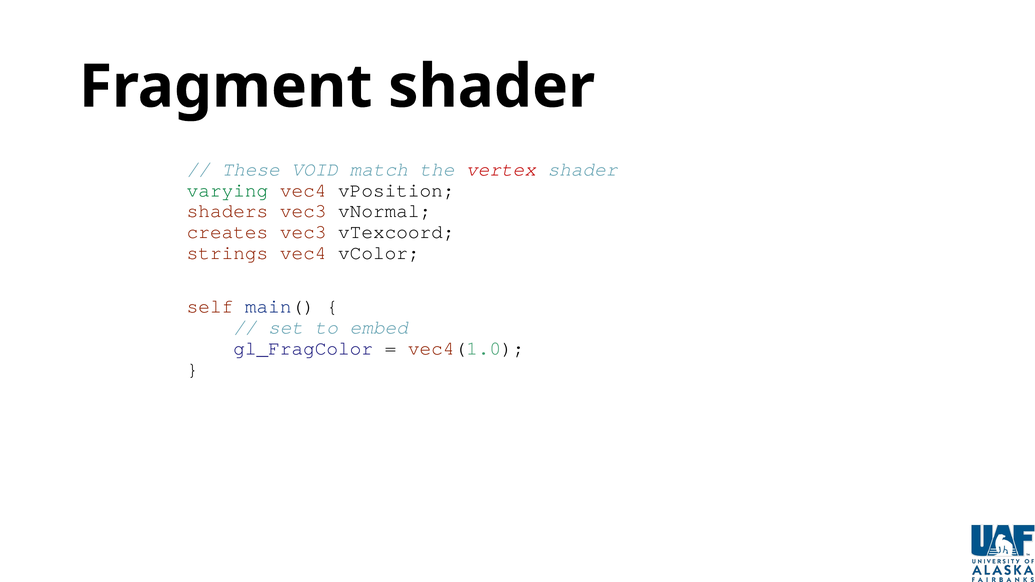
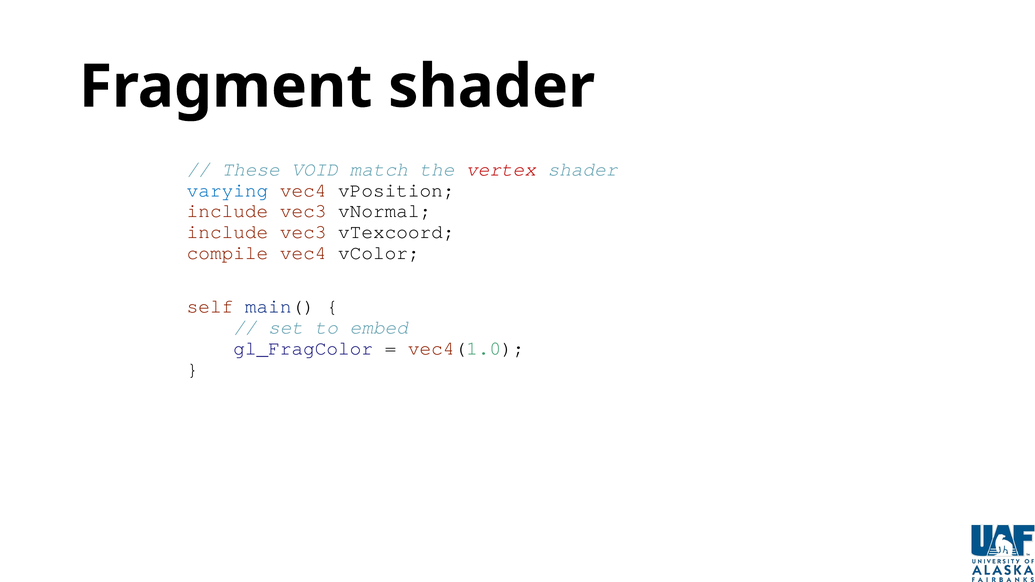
varying colour: green -> blue (227, 190)
shaders: shaders -> include (227, 211)
creates: creates -> include (227, 232)
strings: strings -> compile (227, 253)
